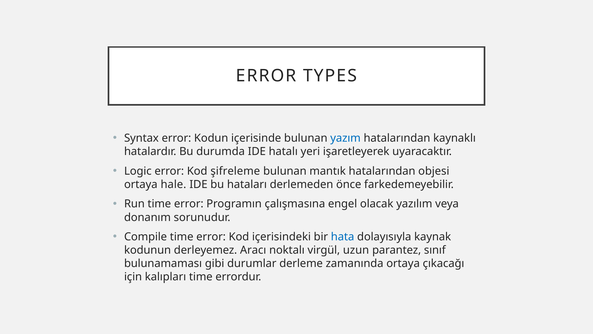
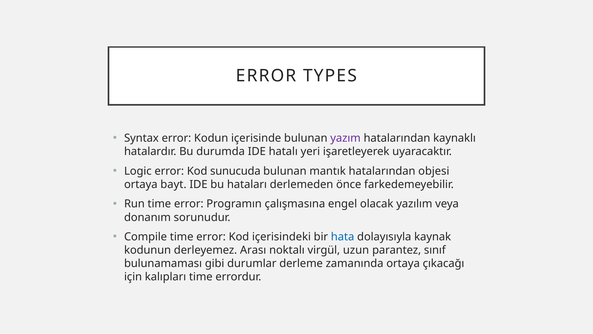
yazım colour: blue -> purple (346, 138)
şifreleme: şifreleme -> sunucuda (235, 171)
hale: hale -> bayt (173, 184)
Aracı: Aracı -> Arası (253, 250)
